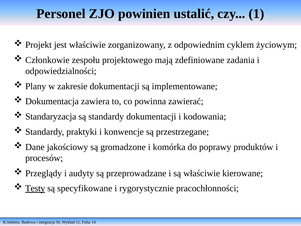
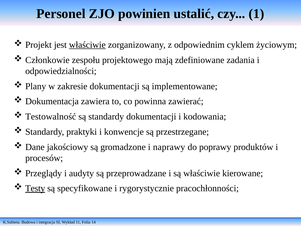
właściwie underline: none -> present (87, 45)
Standaryzacja: Standaryzacja -> Testowalność (51, 117)
komórka: komórka -> naprawy (169, 147)
